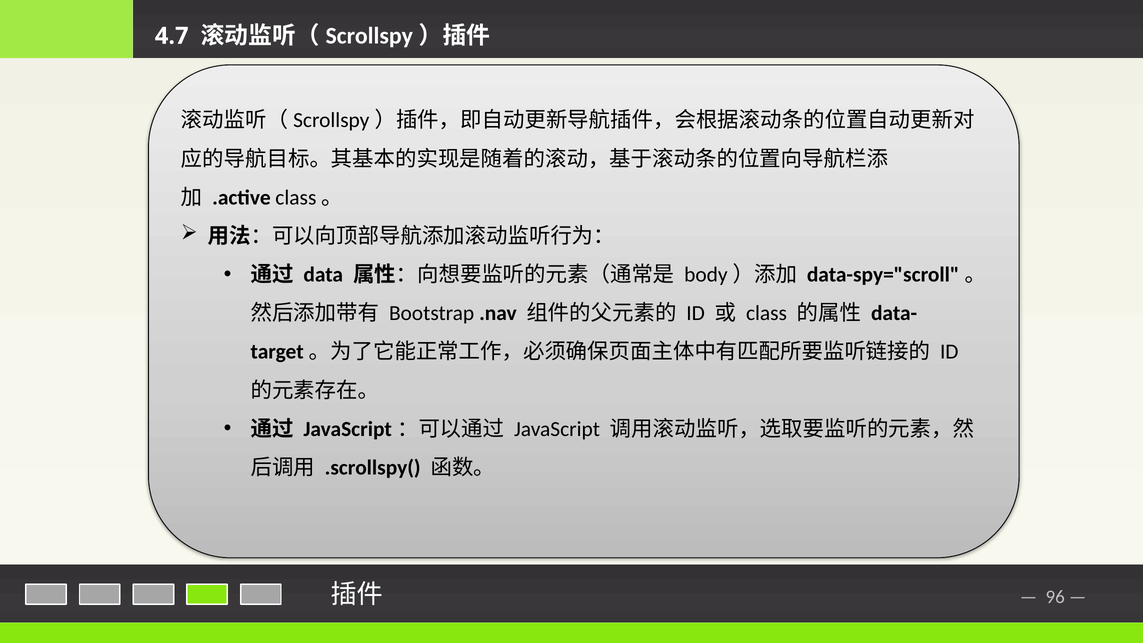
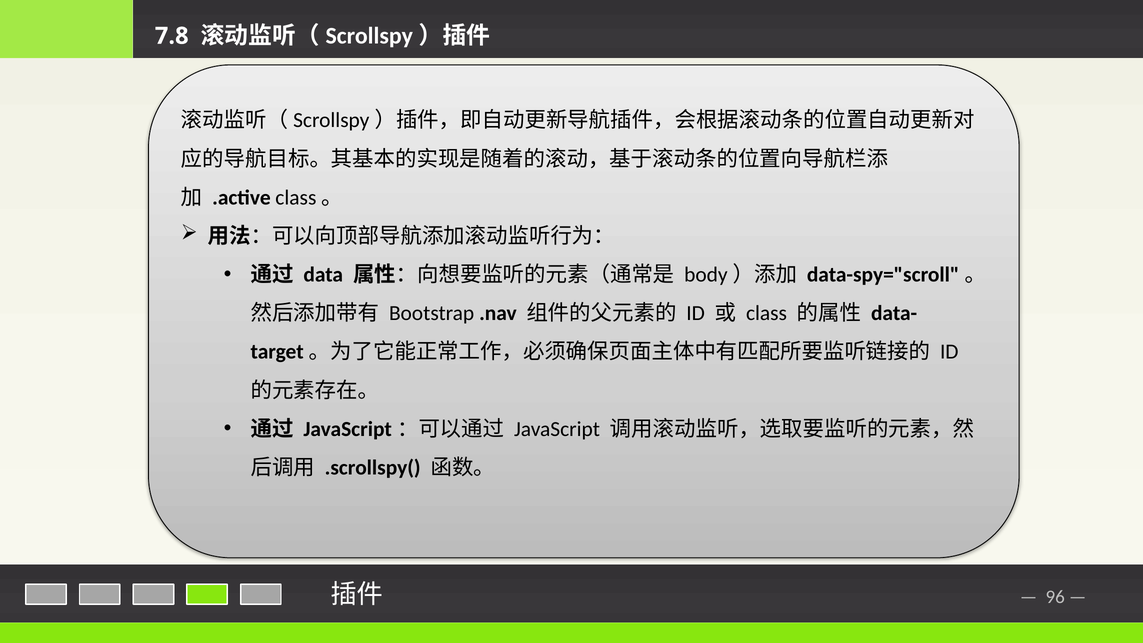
4.7: 4.7 -> 7.8 (172, 36)
